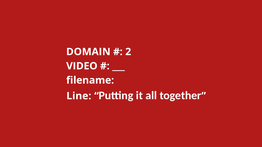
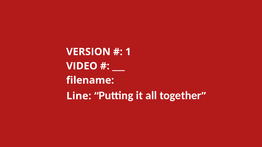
DOMAIN: DOMAIN -> VERSION (88, 52)
2: 2 -> 1 (128, 52)
